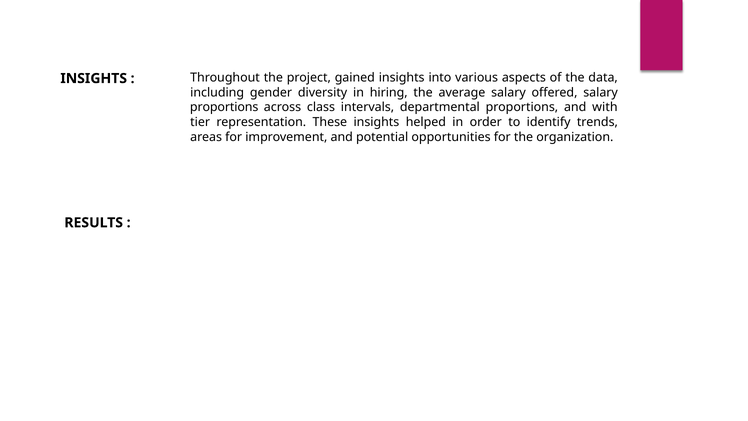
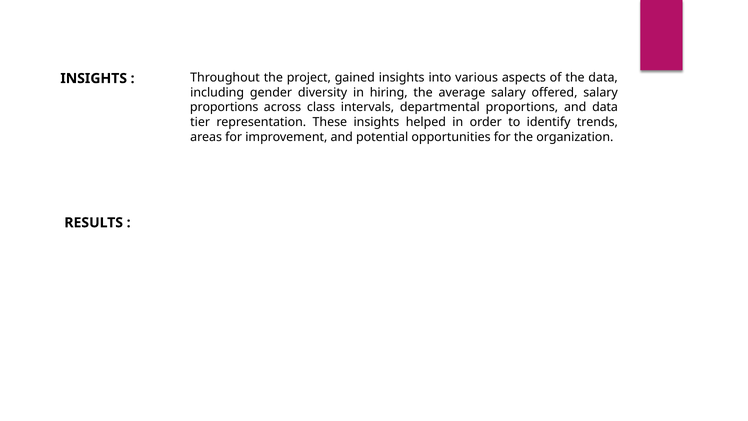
and with: with -> data (605, 107)
